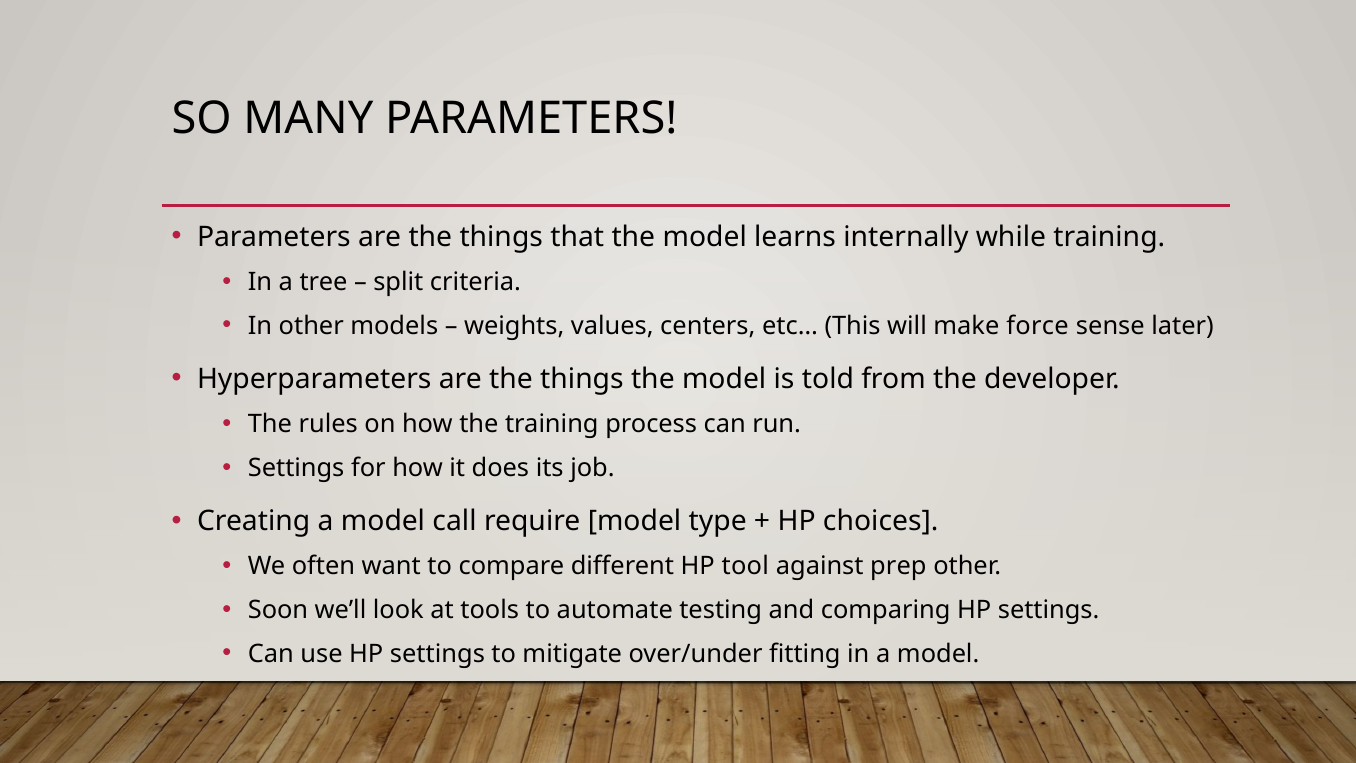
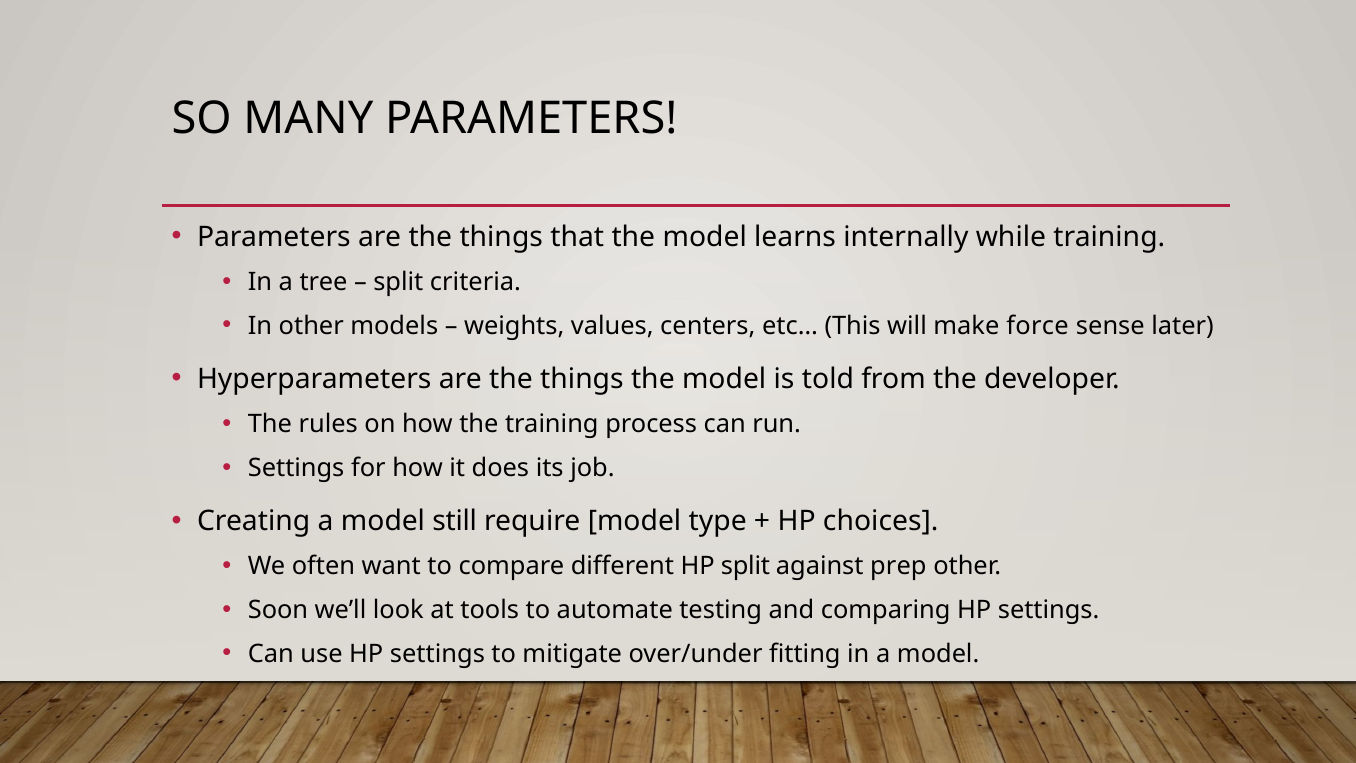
call: call -> still (455, 521)
HP tool: tool -> split (745, 566)
